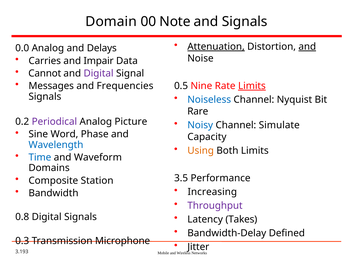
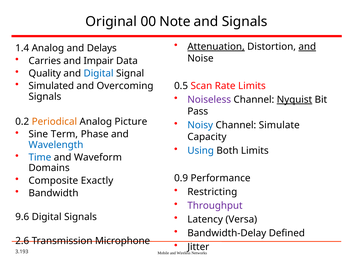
Domain: Domain -> Original (111, 22)
0.0: 0.0 -> 1.4 (22, 48)
Cannot: Cannot -> Quality (45, 73)
Digital colour: purple -> blue (99, 73)
Messages: Messages -> Simulated (51, 86)
Frequencies: Frequencies -> Overcoming (125, 86)
Nine: Nine -> Scan (201, 86)
Limits underline: present -> none (252, 86)
Noiseless colour: blue -> purple (209, 100)
Nyquist underline: none -> present (294, 100)
Rare: Rare -> Pass (198, 111)
Periodical colour: purple -> orange (54, 122)
Word: Word -> Term (64, 134)
Using colour: orange -> blue (201, 151)
3.5: 3.5 -> 0.9 (181, 178)
Station: Station -> Exactly (97, 180)
Increasing: Increasing -> Restricting (212, 192)
0.8: 0.8 -> 9.6 (22, 217)
Takes: Takes -> Versa (241, 219)
0.3: 0.3 -> 2.6 (22, 241)
